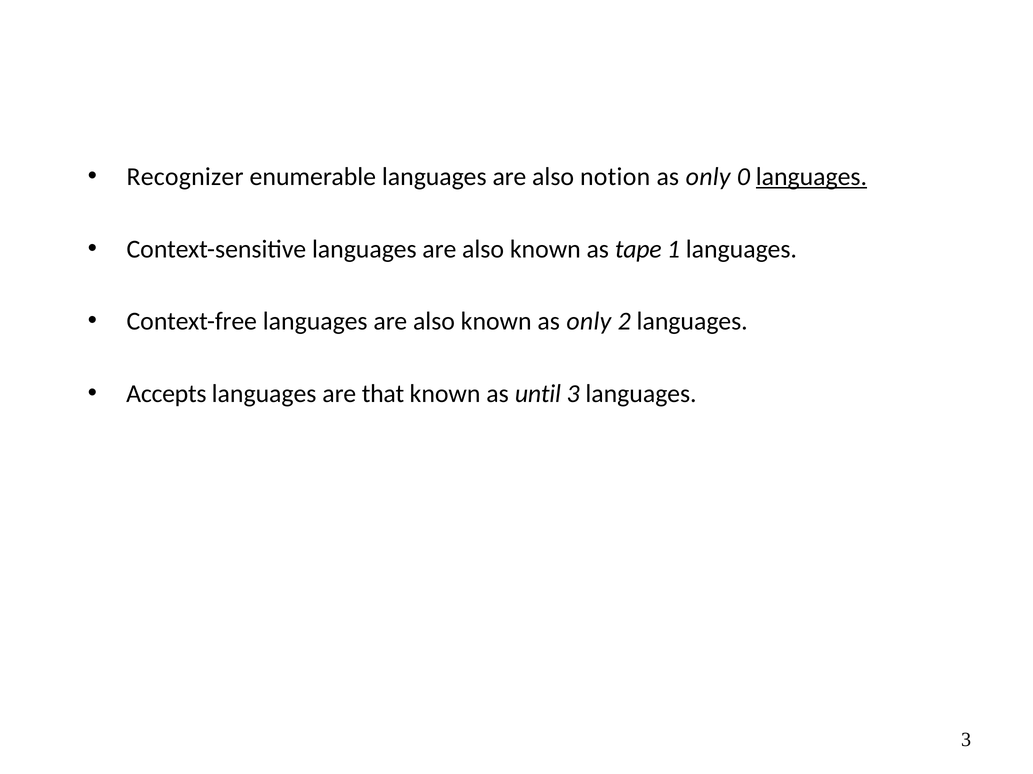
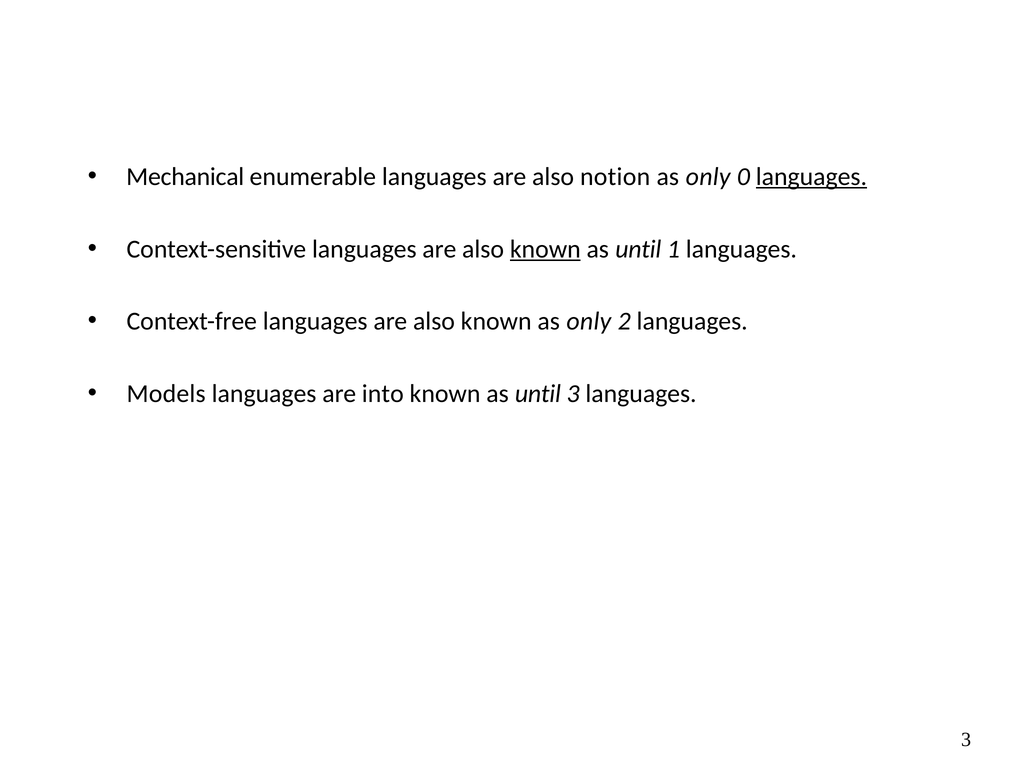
Recognizer: Recognizer -> Mechanical (185, 177)
known underline: none -> present (545, 249)
tape: tape -> until (638, 249)
Accepts: Accepts -> Models (166, 394)
that: that -> into (383, 394)
